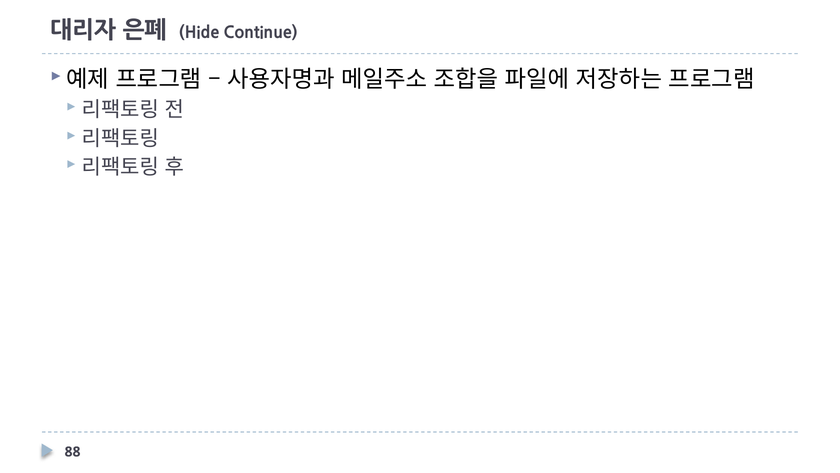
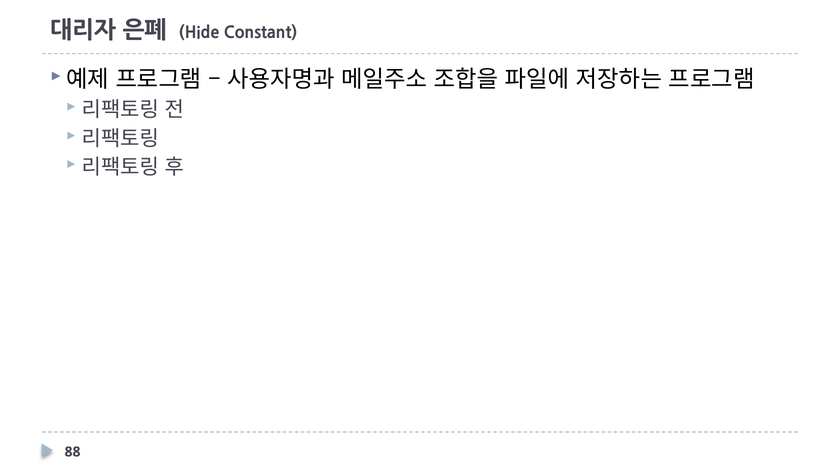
Continue: Continue -> Constant (261, 33)
